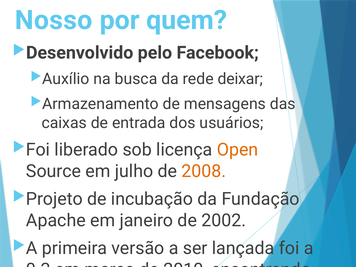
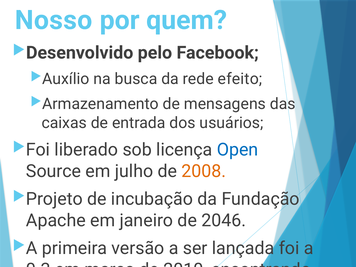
deixar: deixar -> efeito (240, 79)
Open colour: orange -> blue (238, 150)
2002: 2002 -> 2046 (224, 220)
